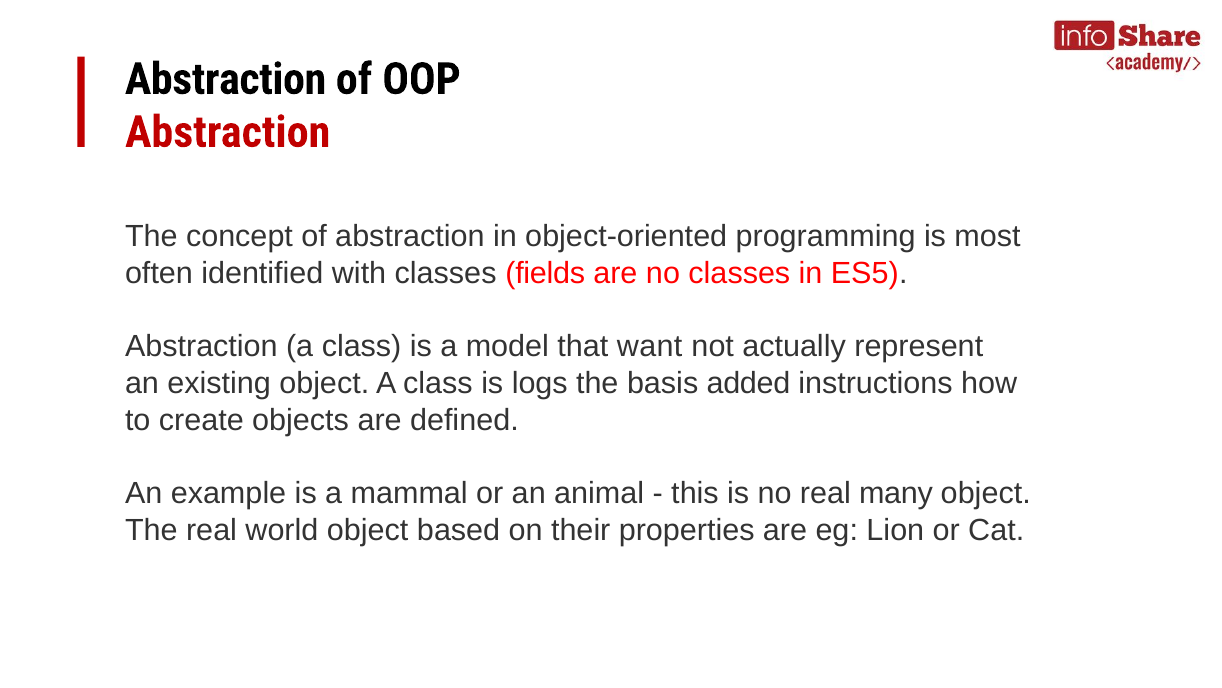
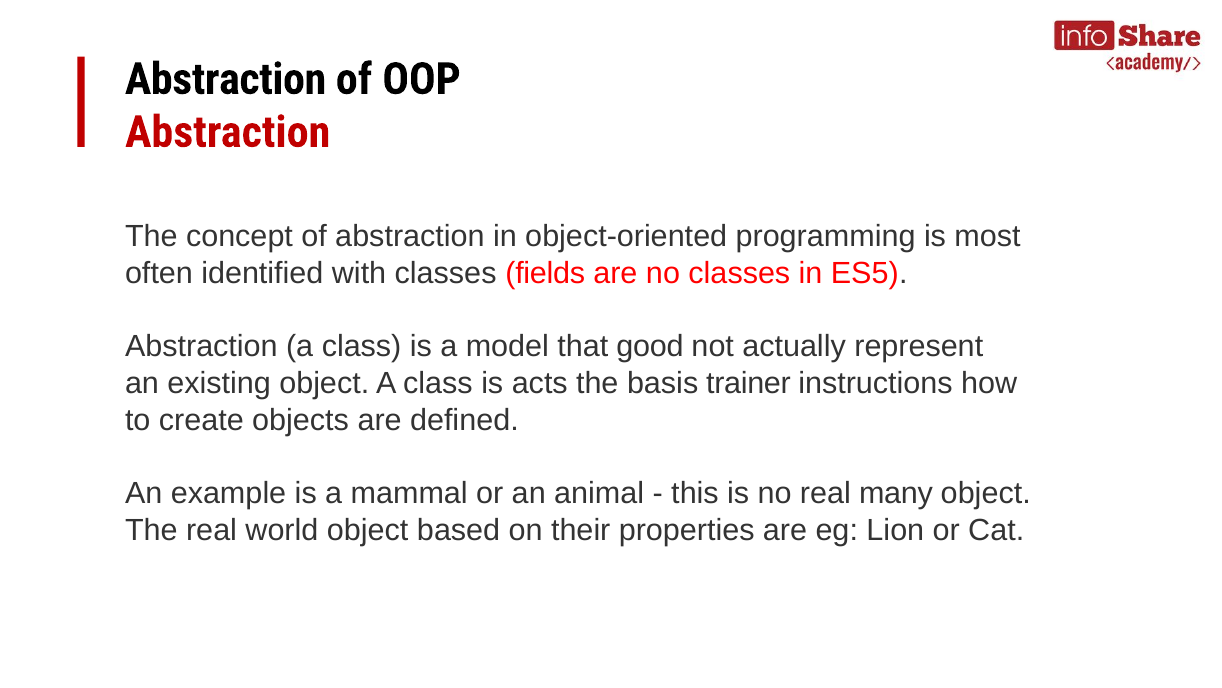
want: want -> good (650, 346)
logs: logs -> acts (540, 383)
added: added -> trainer (748, 383)
